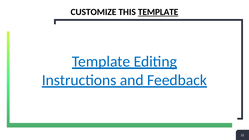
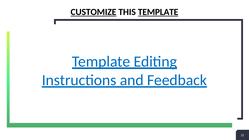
CUSTOMIZE underline: none -> present (93, 12)
